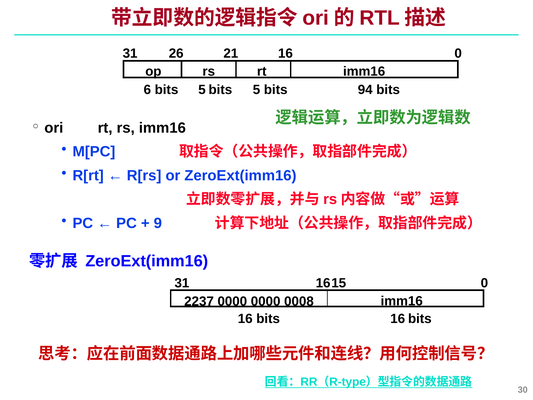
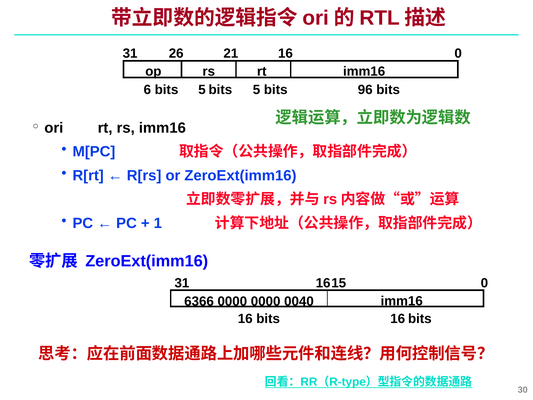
94: 94 -> 96 (365, 90)
9: 9 -> 1 (158, 223)
2237: 2237 -> 6366 (199, 301)
0008: 0008 -> 0040 (299, 301)
